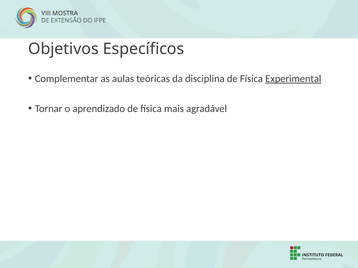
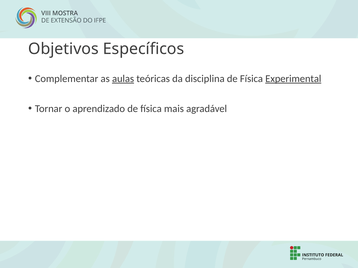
aulas underline: none -> present (123, 79)
